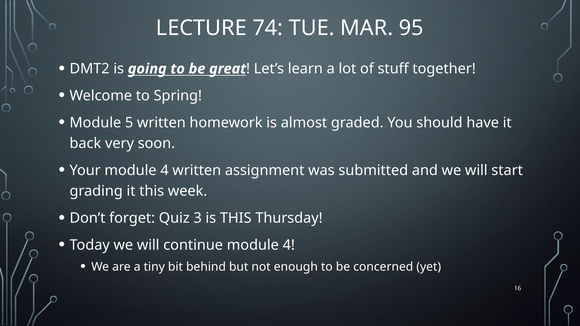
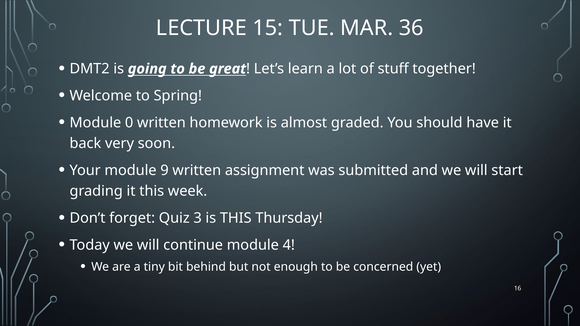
74: 74 -> 15 (268, 28)
95: 95 -> 36 (411, 28)
5: 5 -> 0 (129, 123)
Your module 4: 4 -> 9 (165, 170)
